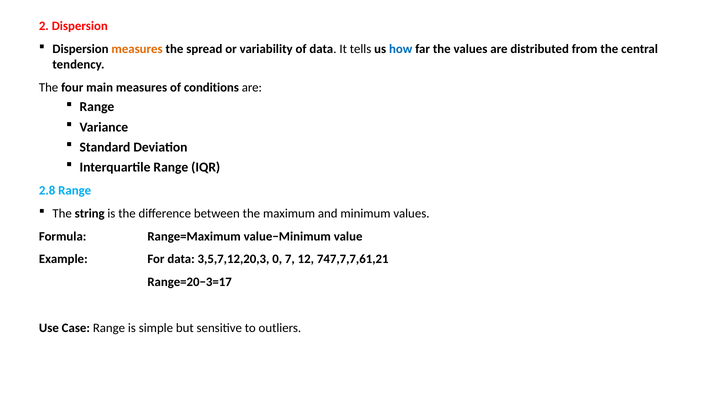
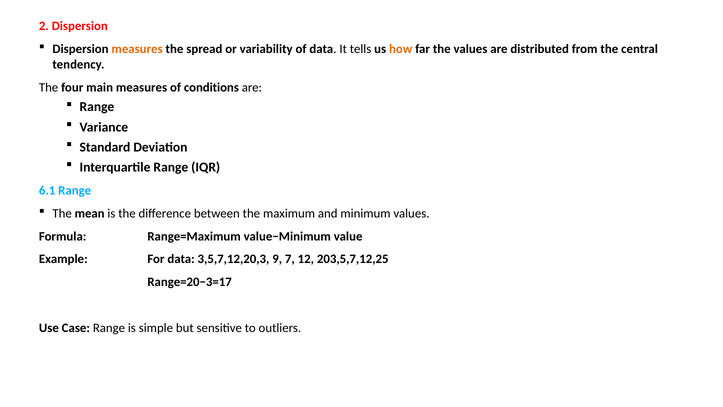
how colour: blue -> orange (401, 49)
2.8: 2.8 -> 6.1 (47, 190)
string: string -> mean (90, 213)
0: 0 -> 9 (277, 259)
747,7,7,61,21: 747,7,7,61,21 -> 203,5,7,12,25 (353, 259)
